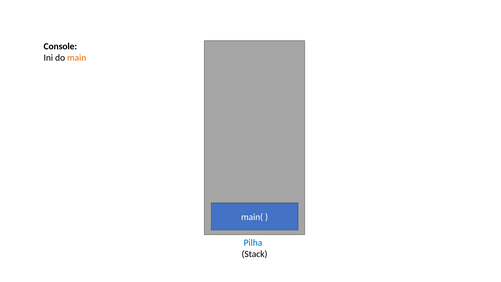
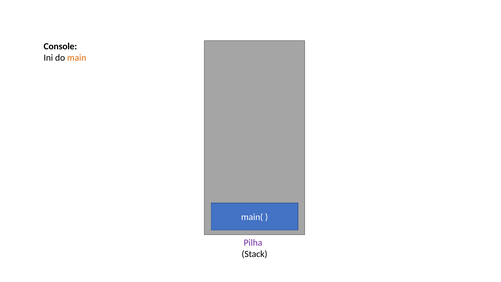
Pilha colour: blue -> purple (253, 243)
